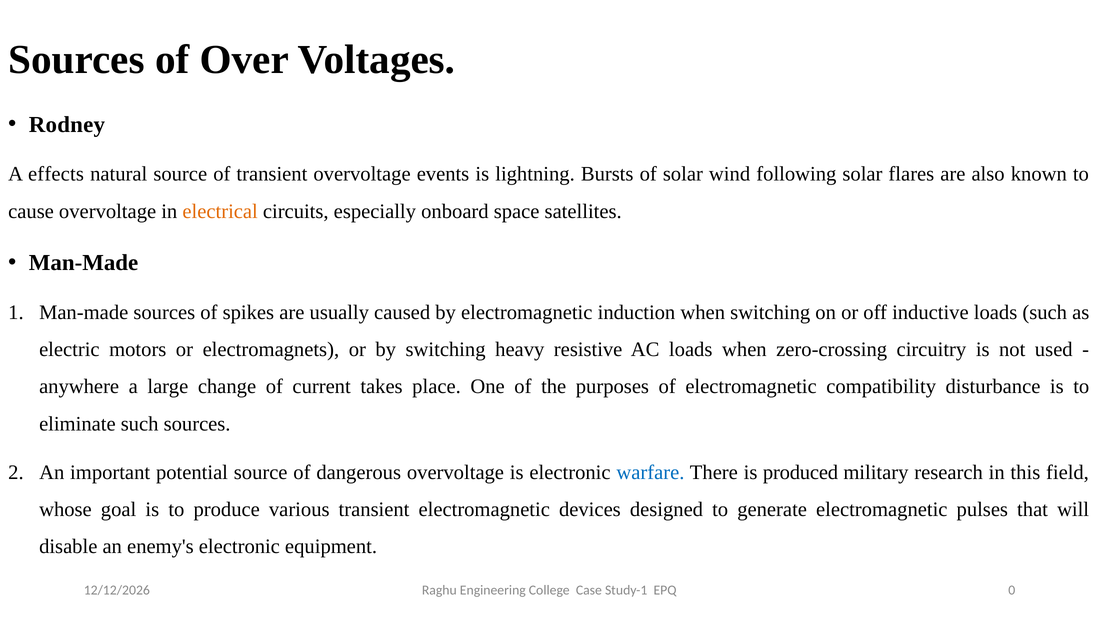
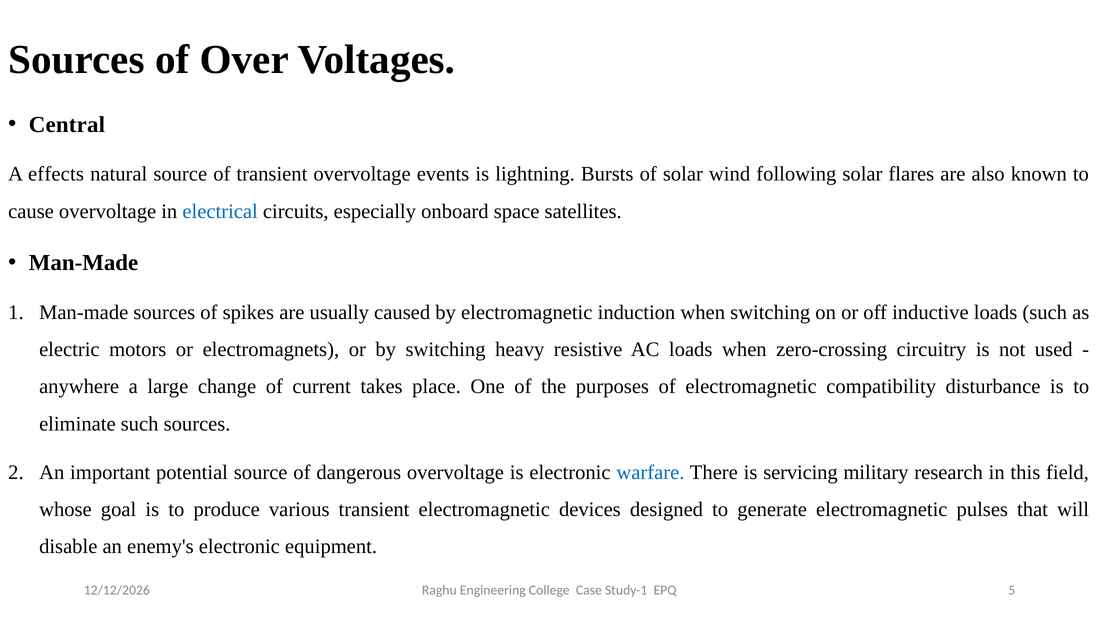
Rodney: Rodney -> Central (67, 124)
electrical colour: orange -> blue (220, 211)
produced: produced -> servicing (800, 472)
0: 0 -> 5 (1012, 590)
